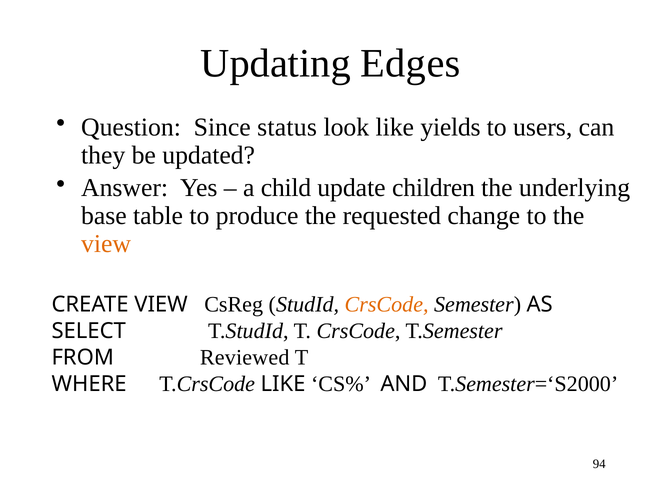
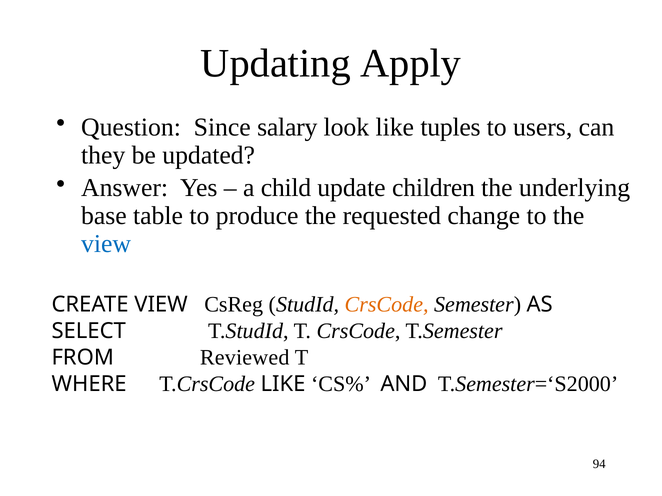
Edges: Edges -> Apply (411, 64)
status: status -> salary (287, 127)
yields: yields -> tuples (451, 127)
view colour: orange -> blue (106, 244)
